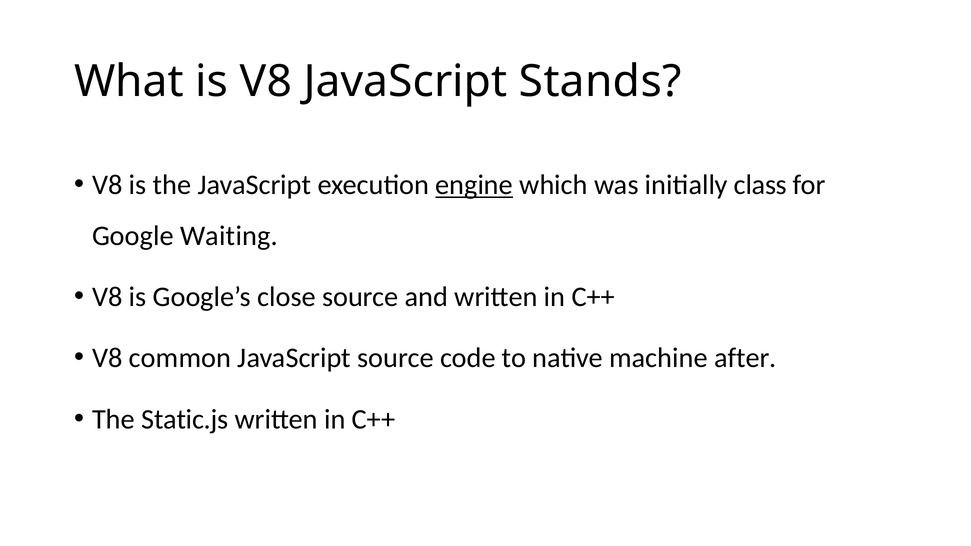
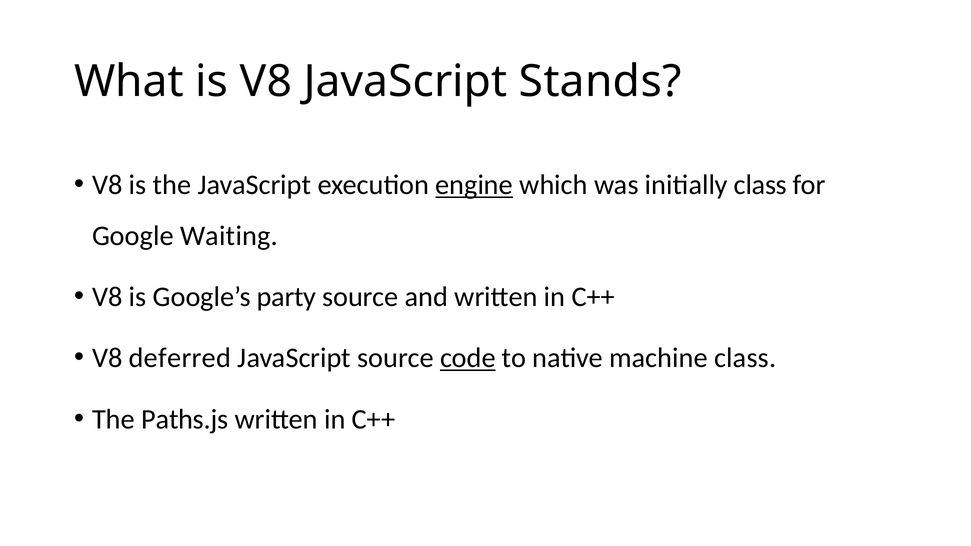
close: close -> party (287, 297)
common: common -> deferred (180, 358)
code underline: none -> present (468, 358)
machine after: after -> class (745, 358)
Static.js: Static.js -> Paths.js (185, 419)
